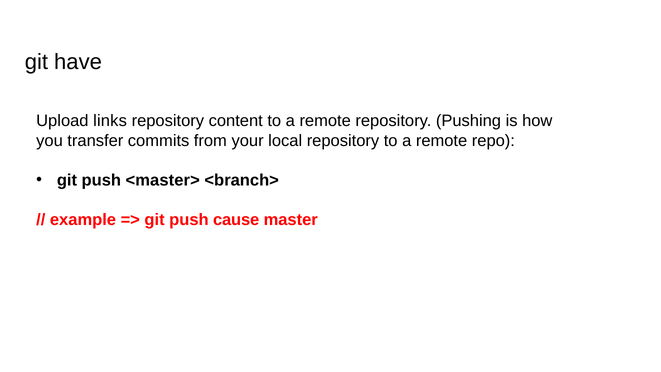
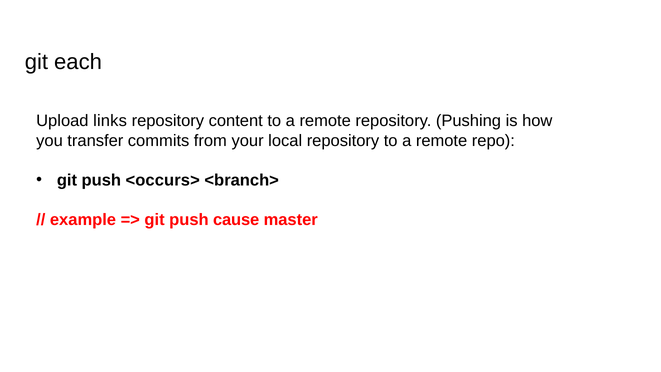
have: have -> each (78, 62)
<master>: <master> -> <occurs> (163, 180)
